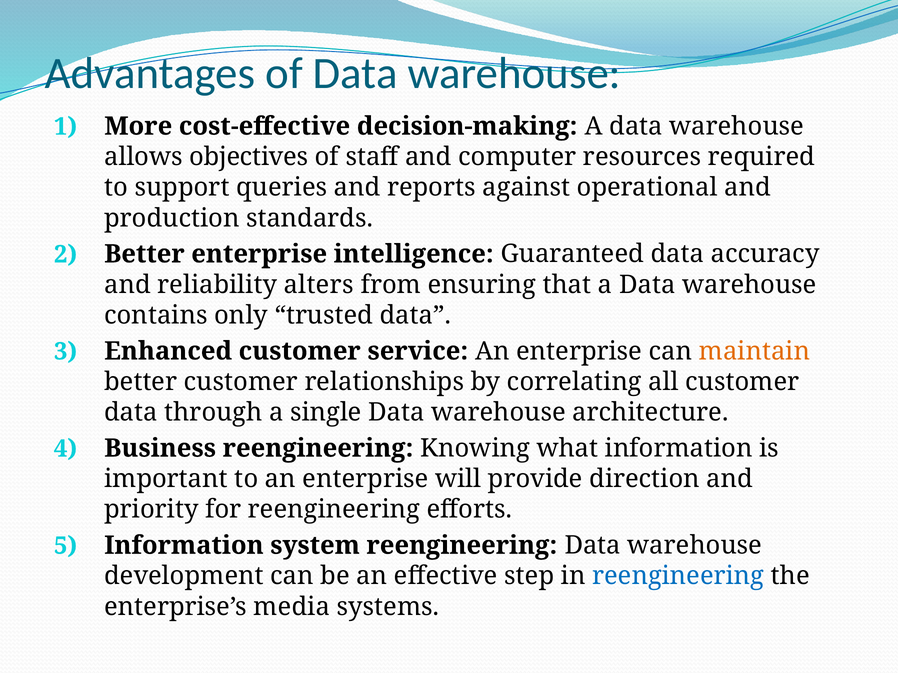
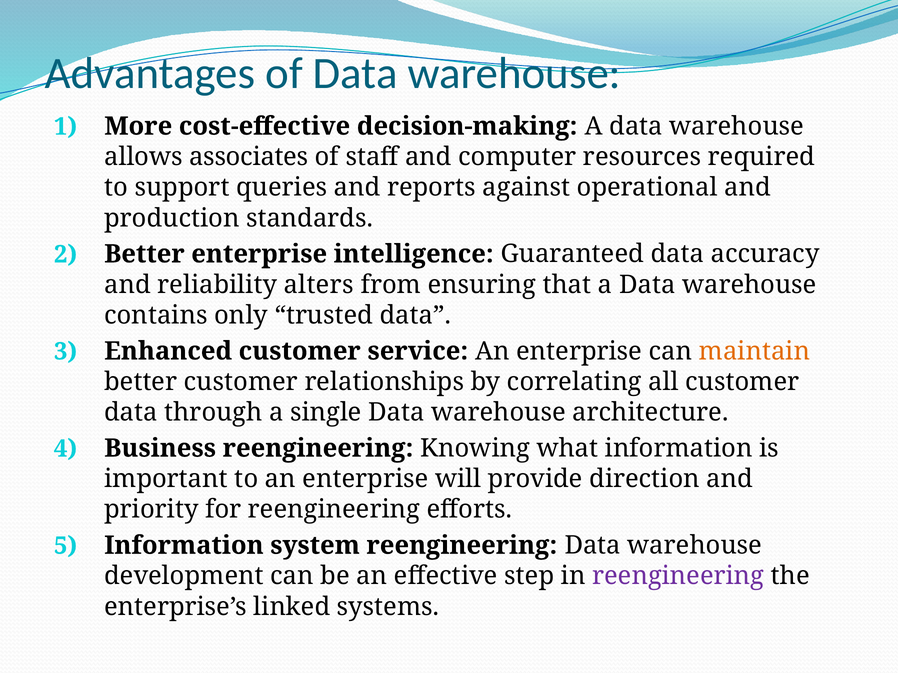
objectives: objectives -> associates (249, 157)
reengineering colour: blue -> purple (678, 576)
media: media -> linked (292, 607)
